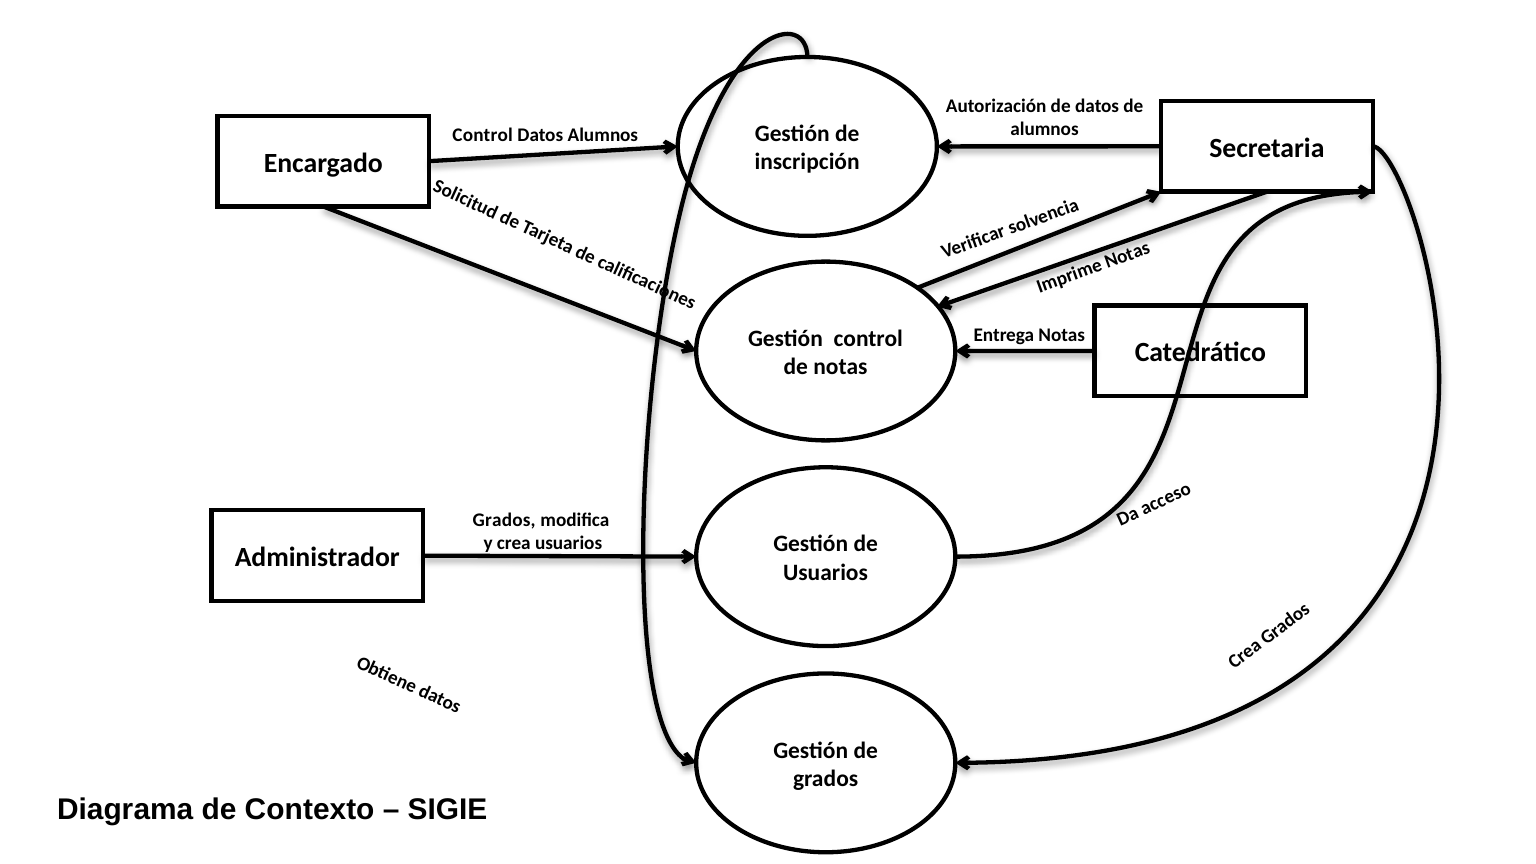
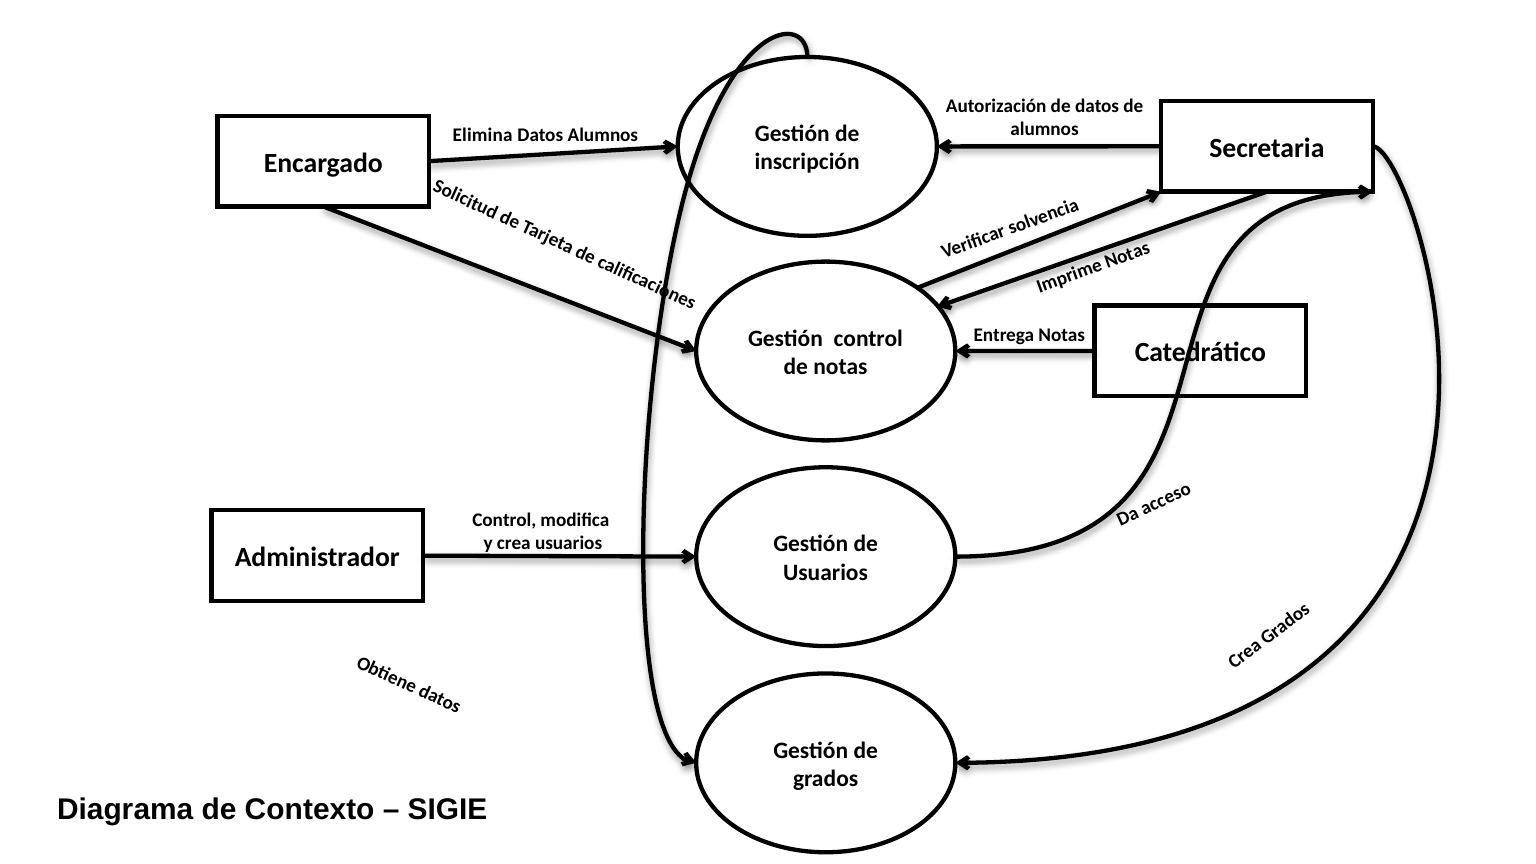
Control: Control -> Elimina (483, 136)
Grados: Grados -> Control (504, 520)
